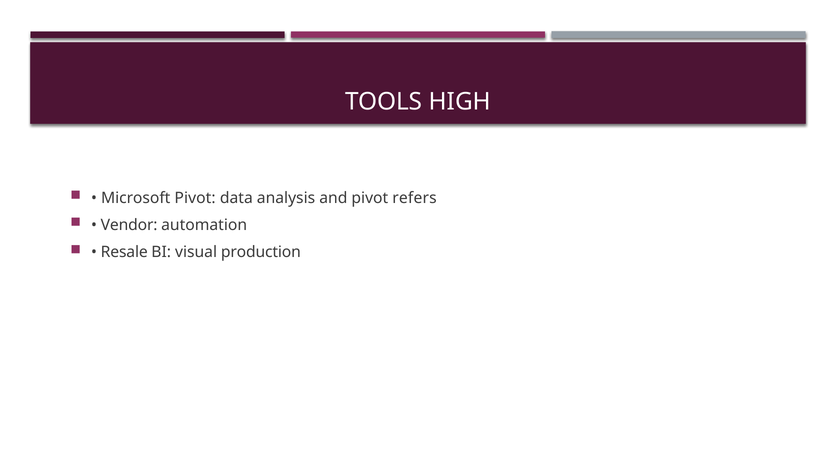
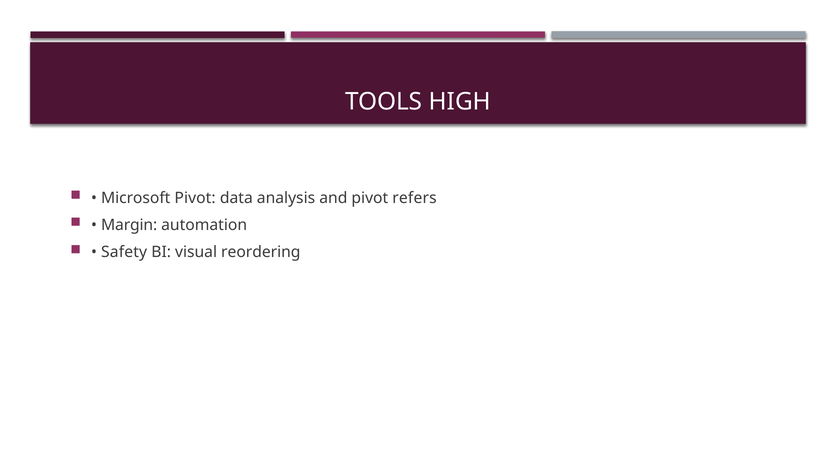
Vendor: Vendor -> Margin (129, 225)
Resale: Resale -> Safety (124, 252)
production: production -> reordering (261, 252)
